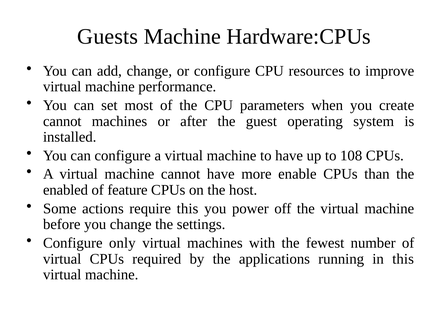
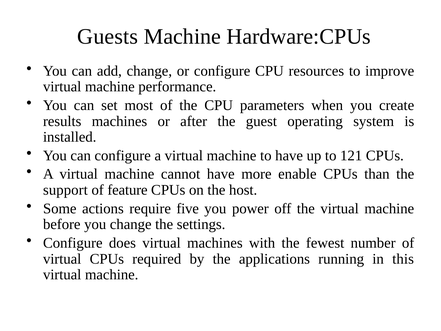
cannot: cannot -> results (62, 121)
108: 108 -> 121 (351, 155)
enabled: enabled -> support (65, 190)
require this: this -> five (188, 208)
only: only -> does (122, 243)
